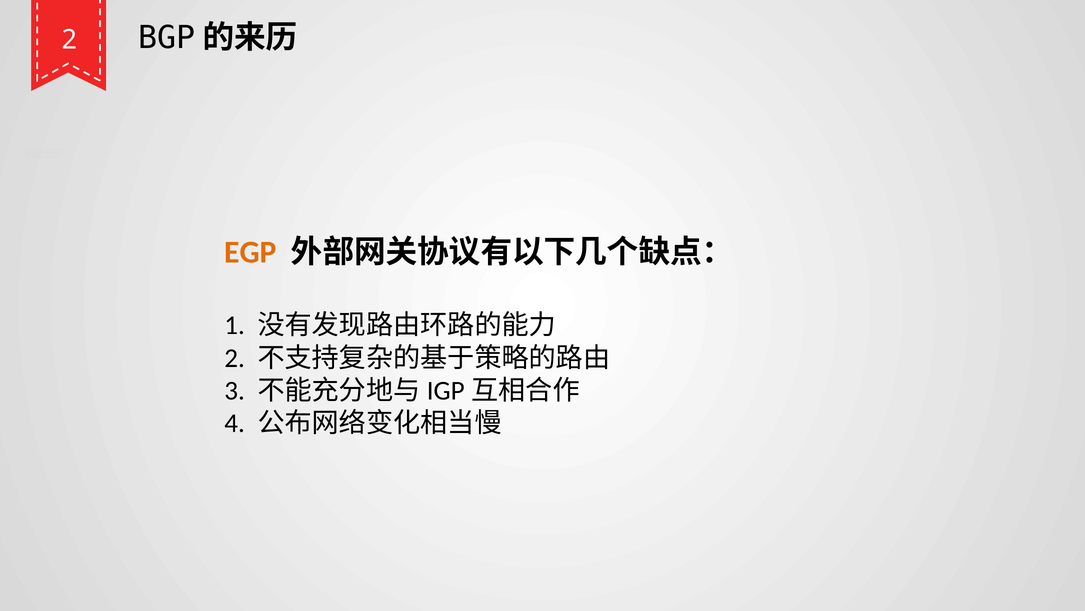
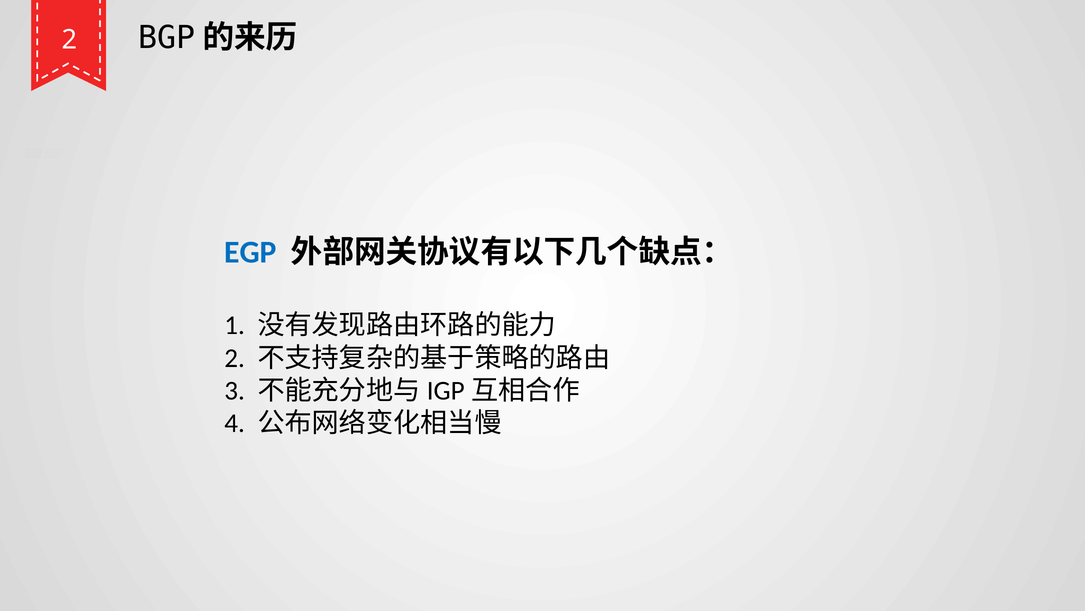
EGP colour: orange -> blue (250, 252)
